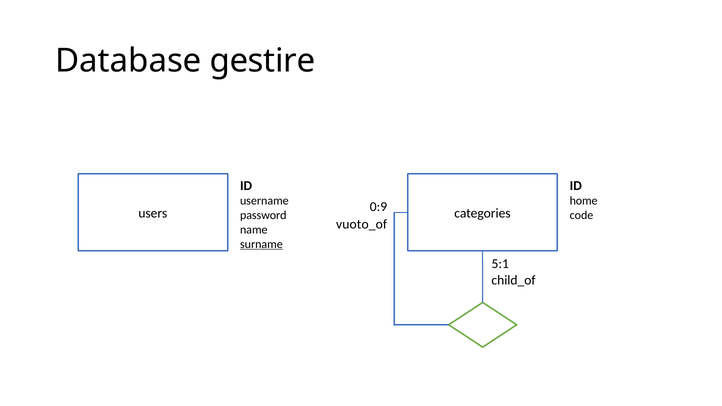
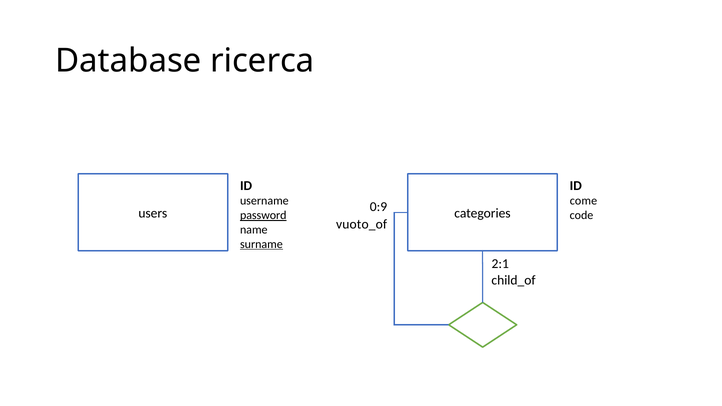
gestire: gestire -> ricerca (262, 61)
home: home -> come (583, 201)
password underline: none -> present (263, 215)
5:1: 5:1 -> 2:1 (500, 264)
